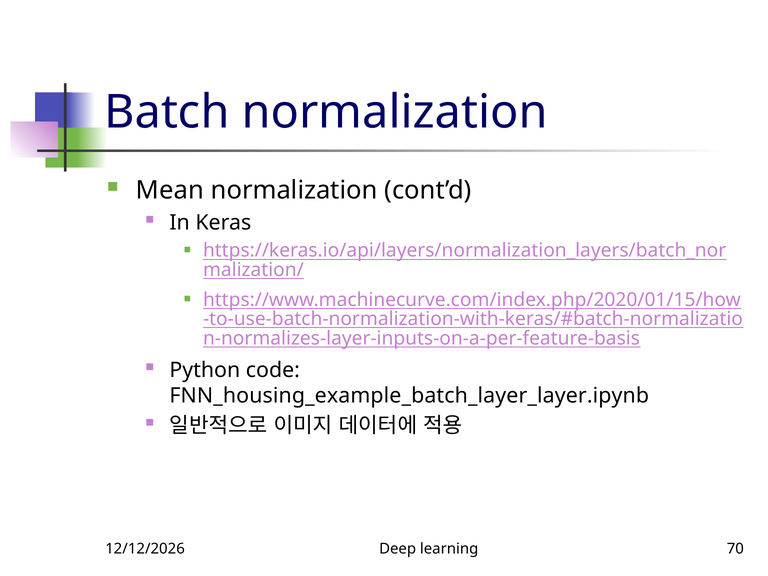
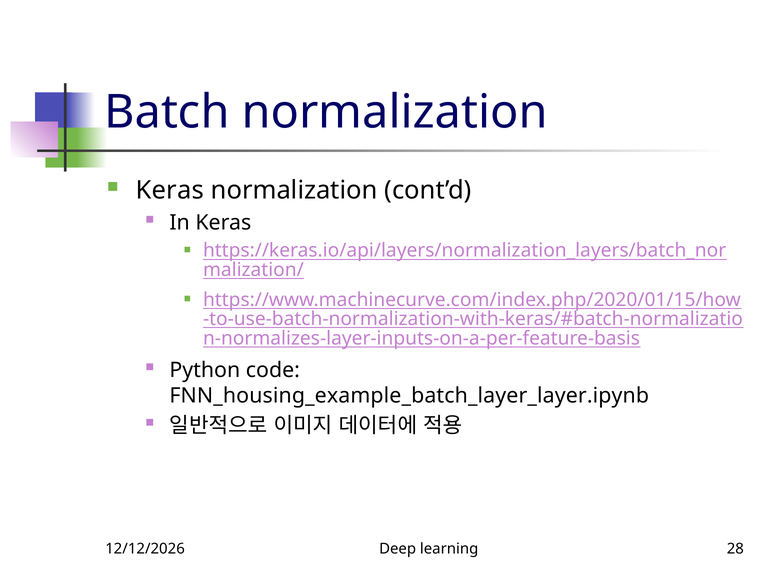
Mean: Mean -> Keras (170, 190)
70: 70 -> 28 (735, 549)
